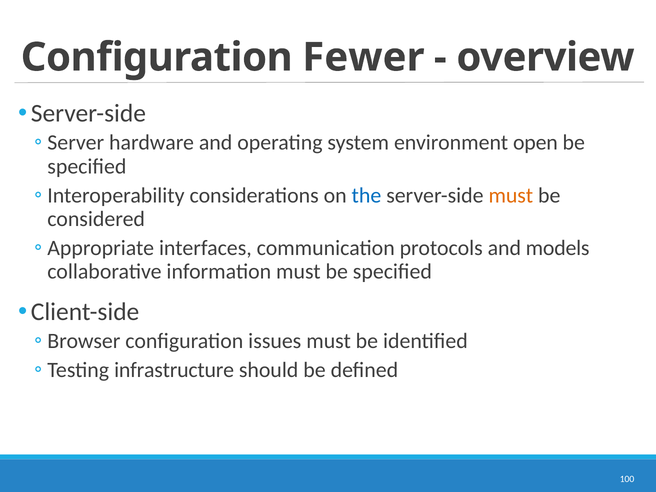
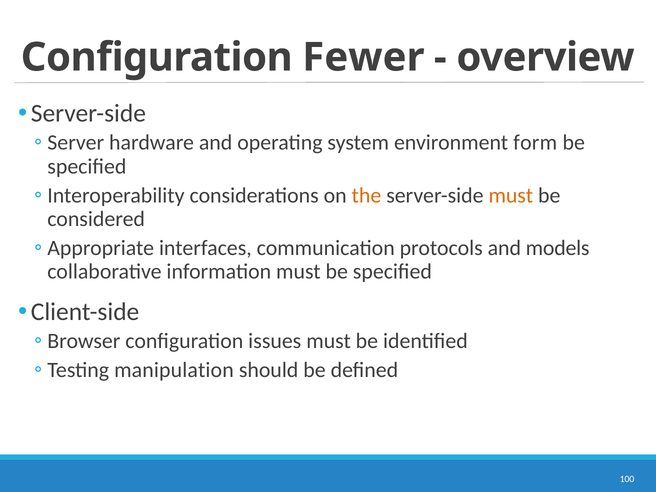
open: open -> form (535, 143)
the colour: blue -> orange (366, 195)
infrastructure: infrastructure -> manipulation (174, 370)
